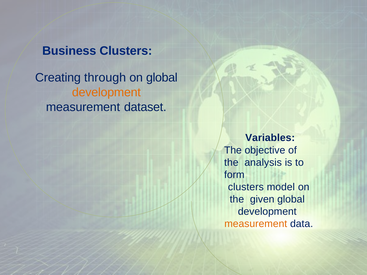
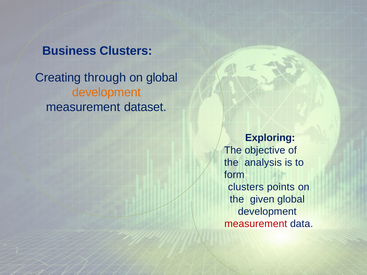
Variables: Variables -> Exploring (270, 138)
model: model -> points (281, 187)
measurement colour: orange -> red (256, 224)
